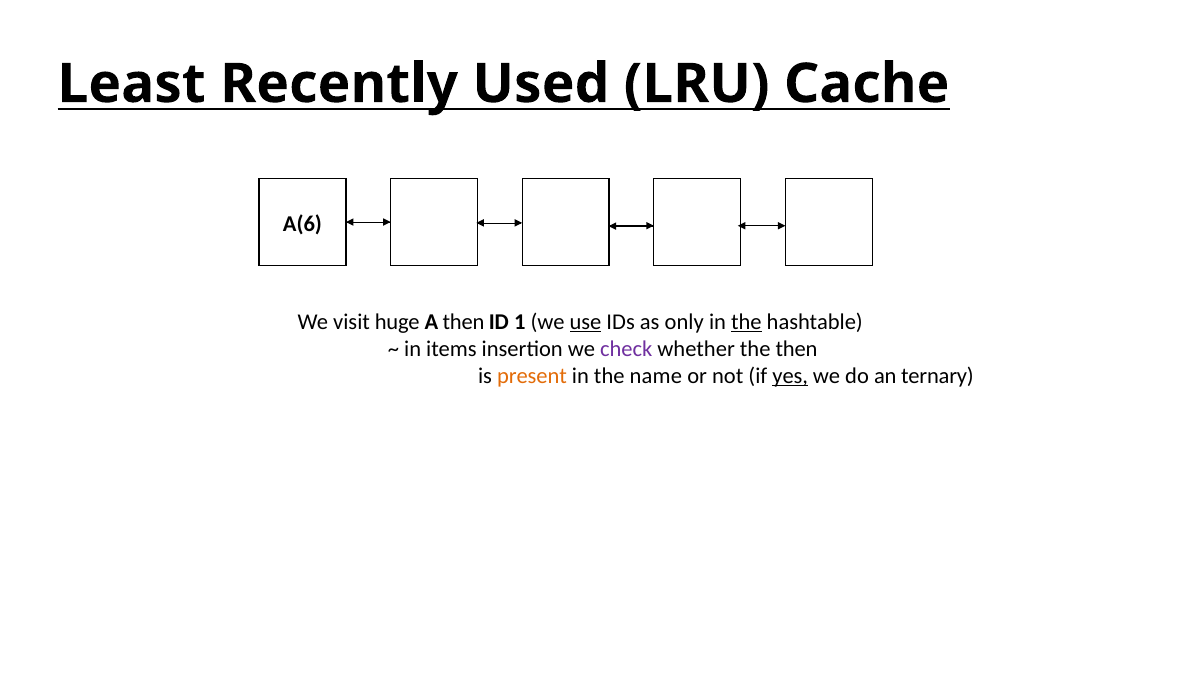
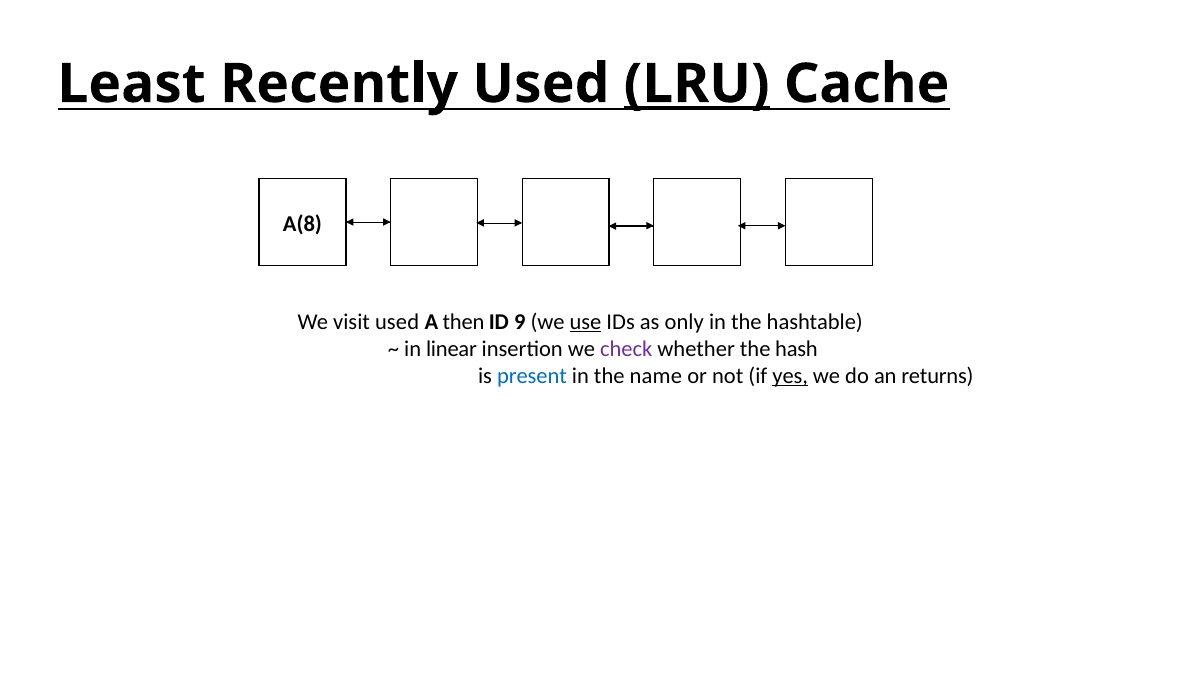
LRU underline: none -> present (697, 84)
A(6: A(6 -> A(8 (302, 224)
visit huge: huge -> used (397, 322)
1: 1 -> 9 (520, 322)
the underline: present -> none (746, 322)
items: items -> linear (451, 349)
the then: then -> hash (796, 349)
present colour: orange -> blue (532, 376)
ternary: ternary -> returns (937, 376)
